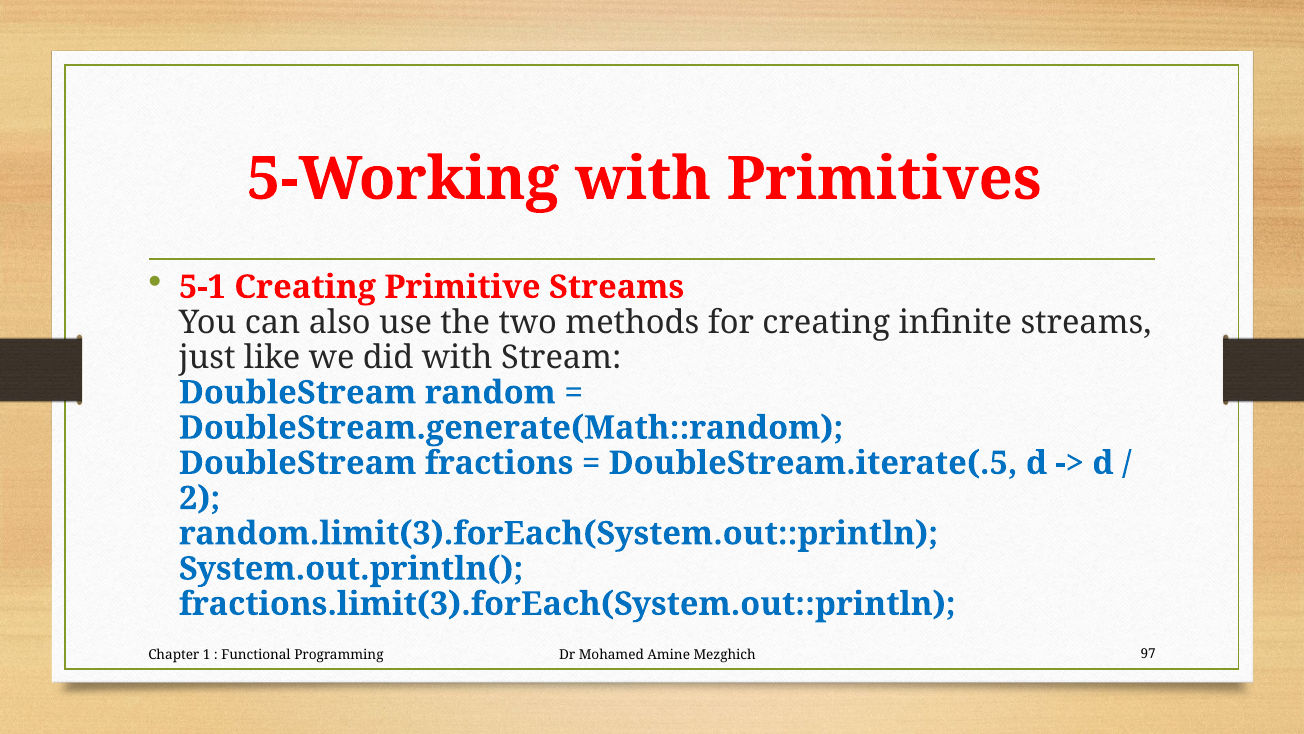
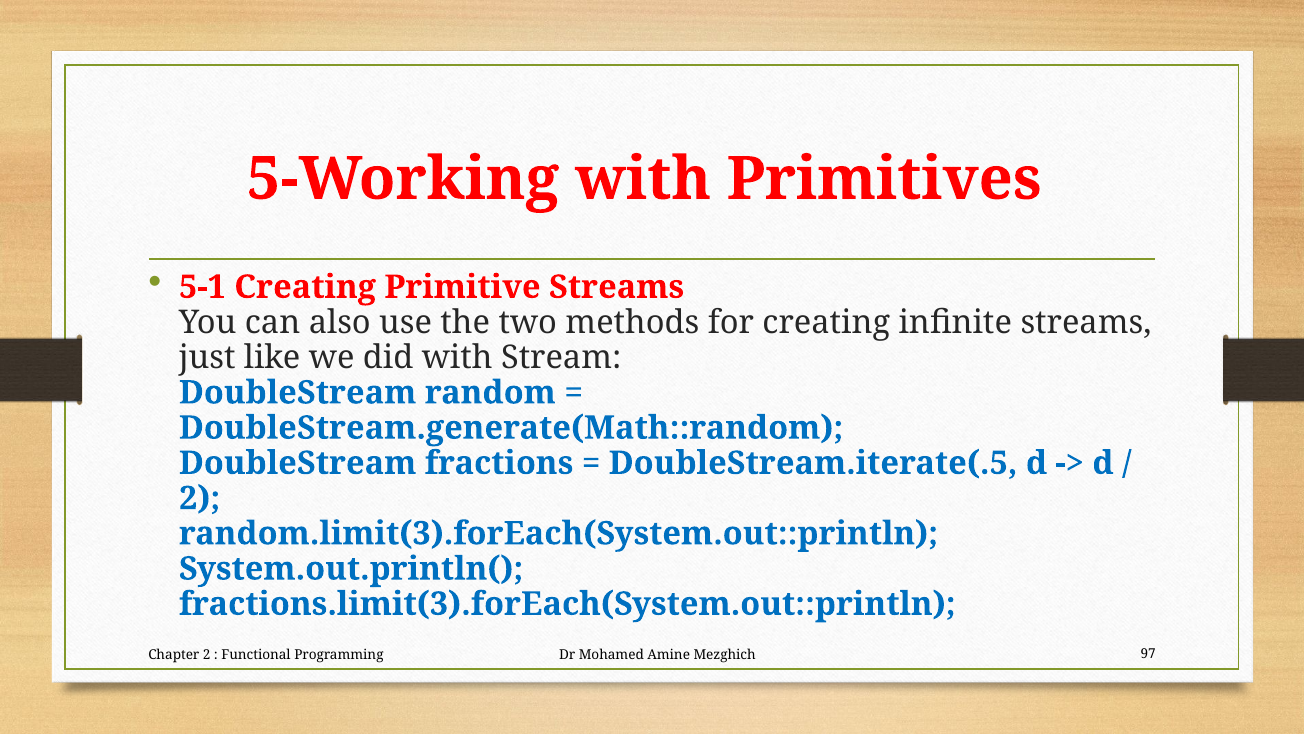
Chapter 1: 1 -> 2 (207, 654)
